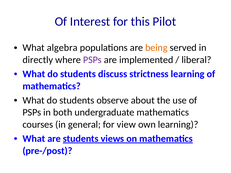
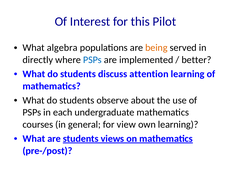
PSPs colour: purple -> blue (92, 60)
liberal: liberal -> better (196, 60)
strictness: strictness -> attention (149, 74)
both: both -> each (63, 113)
